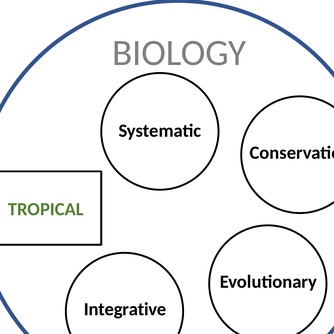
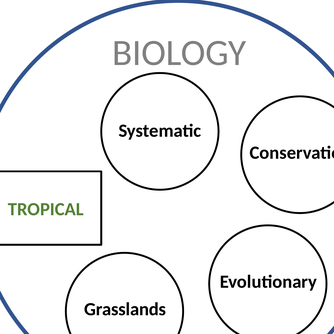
Integrative: Integrative -> Grasslands (125, 309)
